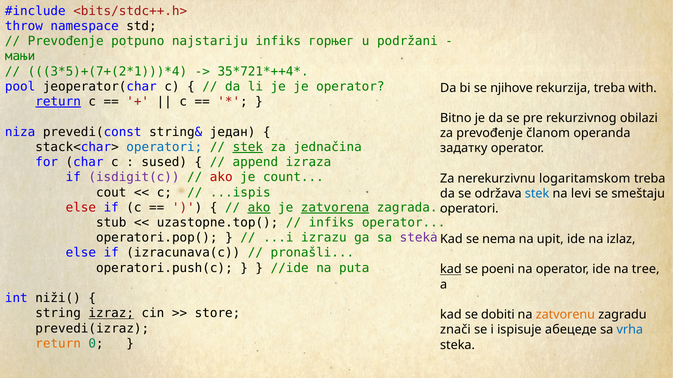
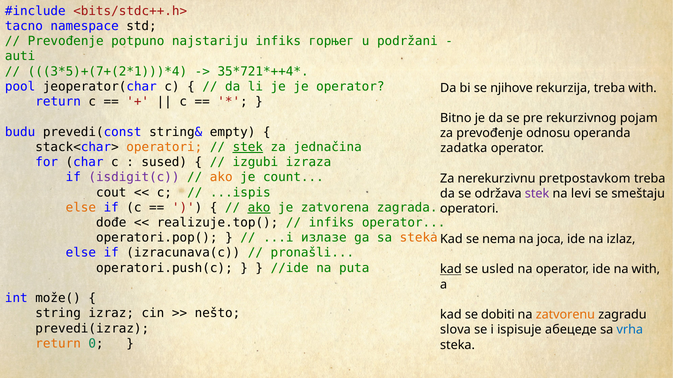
throw: throw -> tacno (24, 26)
мањи: мањи -> auti (20, 56)
return underline: present -> none (58, 102)
obilazi: obilazi -> pojam (639, 118)
niza: niza -> budu (20, 132)
један: један -> empty (233, 132)
članom: članom -> odnosu (548, 133)
operatori colour: blue -> orange (164, 147)
задатку: задатку -> zadatka (464, 149)
append: append -> izgubi (255, 162)
ako colour: red -> orange (221, 177)
logaritamskom: logaritamskom -> pretpostavkom (585, 179)
stek colour: blue -> purple (537, 194)
else colour: red -> orange (81, 208)
zatvorena underline: present -> none (335, 208)
stub: stub -> dođe (111, 223)
uzastopne.top(: uzastopne.top( -> realizuje.top( (218, 223)
izrazu: izrazu -> излазе (324, 238)
steka colour: purple -> orange (419, 238)
upit: upit -> joca (550, 239)
poeni: poeni -> usled (498, 270)
na tree: tree -> with (646, 270)
niži(: niži( -> može( (58, 299)
izraz underline: present -> none (111, 314)
store: store -> nešto (218, 314)
znači: znači -> slova (455, 330)
